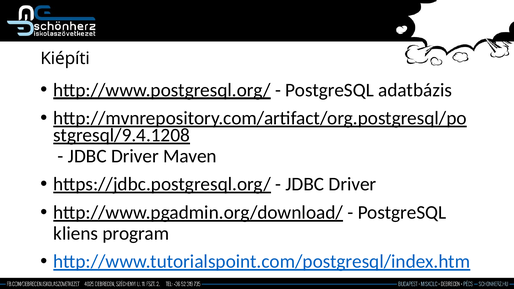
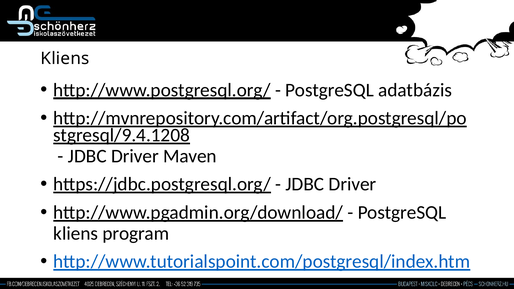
Kiépíti: Kiépíti -> Kliens (65, 58)
